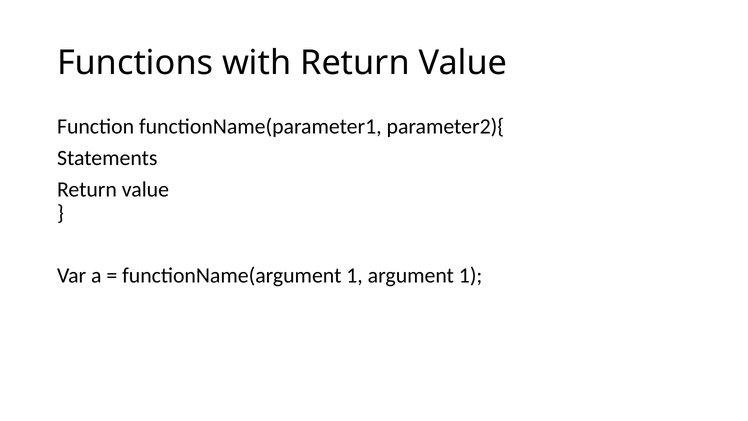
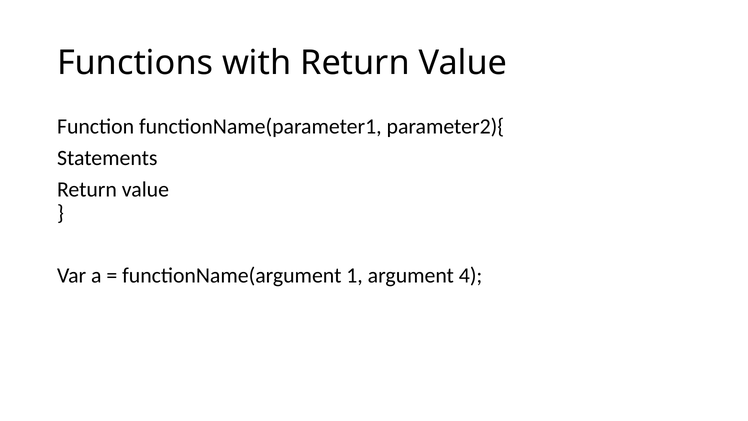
argument 1: 1 -> 4 (471, 275)
